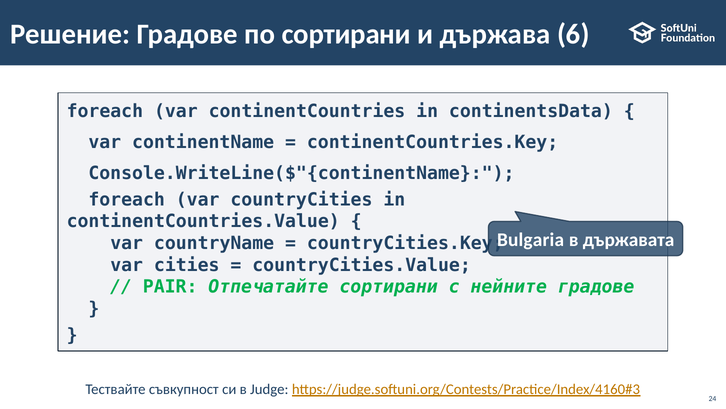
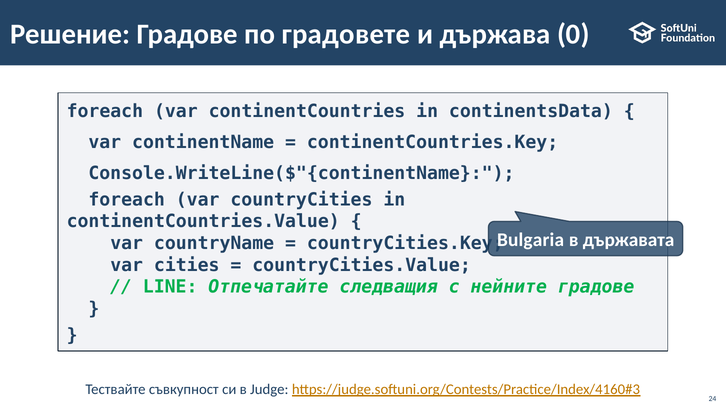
по сортирани: сортирани -> градовете (346, 34)
6: 6 -> 0 (573, 34)
PAIR: PAIR -> LINE (170, 286)
Отпечатайте сортирани: сортирани -> следващия (389, 286)
